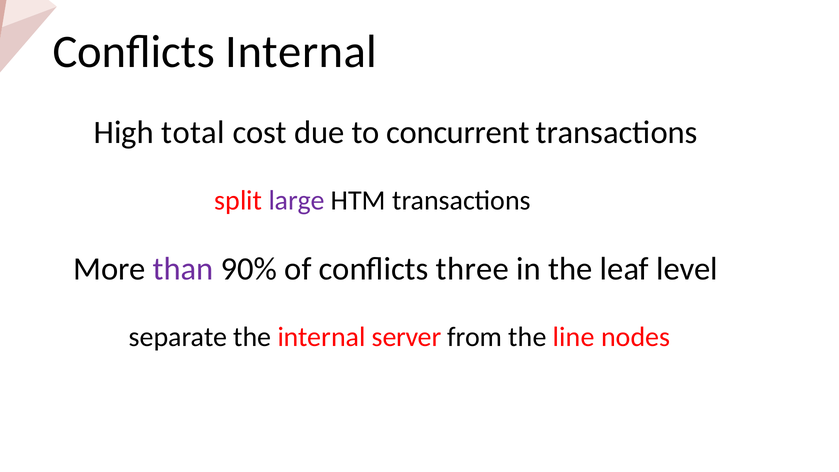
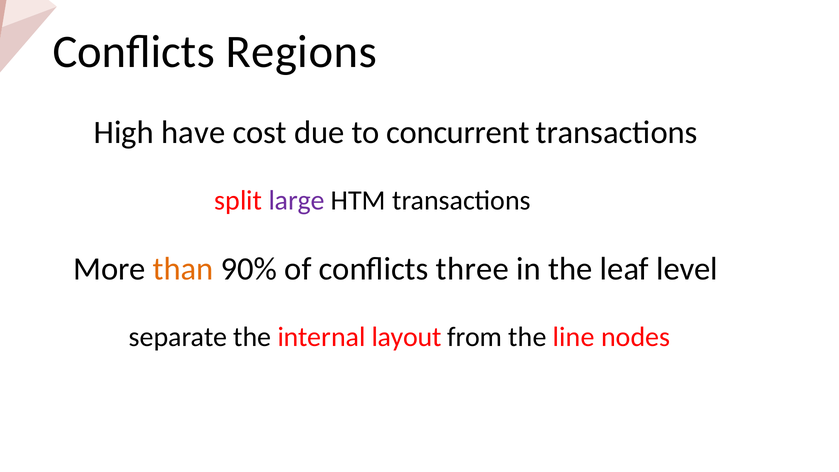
Conflicts Internal: Internal -> Regions (301, 52)
total: total -> have (193, 132)
than colour: purple -> orange (183, 269)
server: server -> layout (407, 337)
